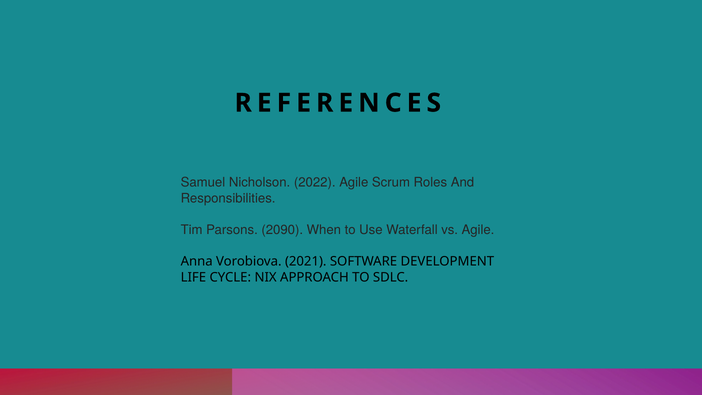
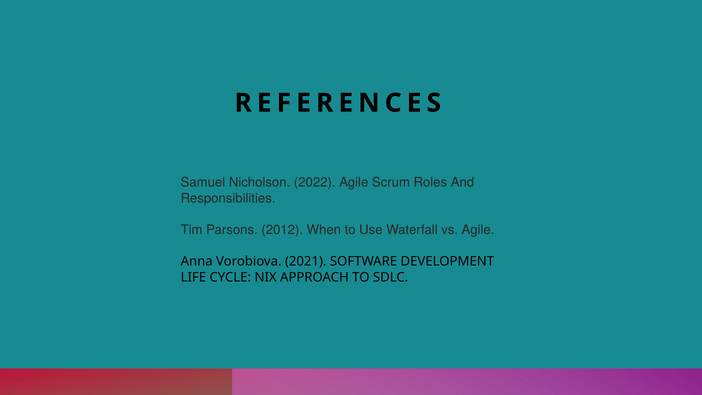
2090: 2090 -> 2012 (282, 230)
